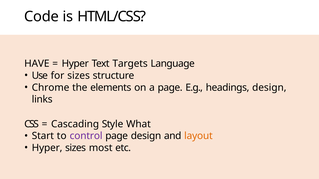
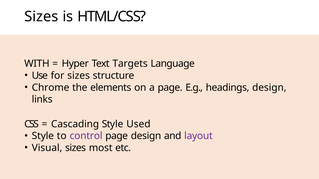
Code: Code -> Sizes (41, 17)
HAVE: HAVE -> WITH (37, 64)
What: What -> Used (138, 124)
Start: Start -> Style (43, 136)
layout colour: orange -> purple (198, 136)
Hyper: Hyper -> Visual (47, 148)
